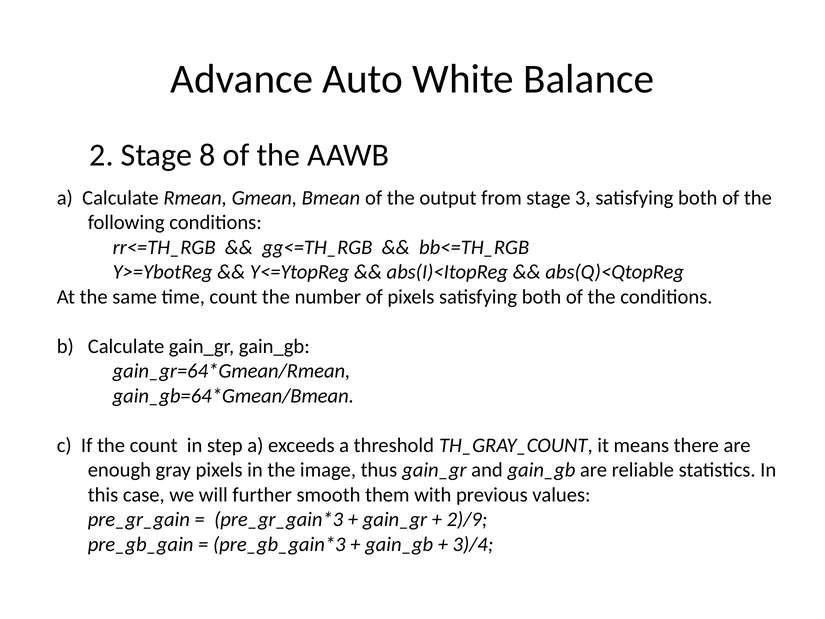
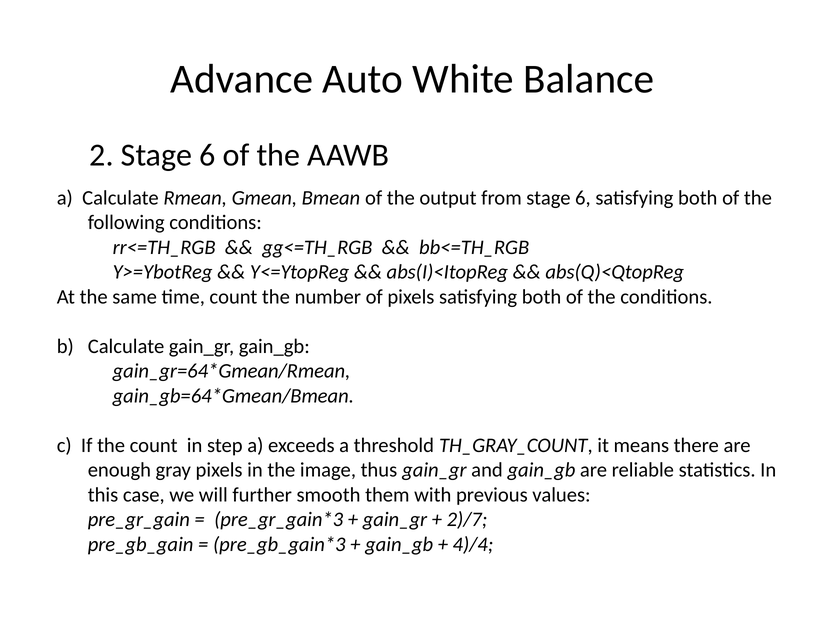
2 Stage 8: 8 -> 6 (207, 155)
from stage 3: 3 -> 6 (583, 198)
2)/9: 2)/9 -> 2)/7 (467, 519)
3)/4: 3)/4 -> 4)/4 (473, 544)
